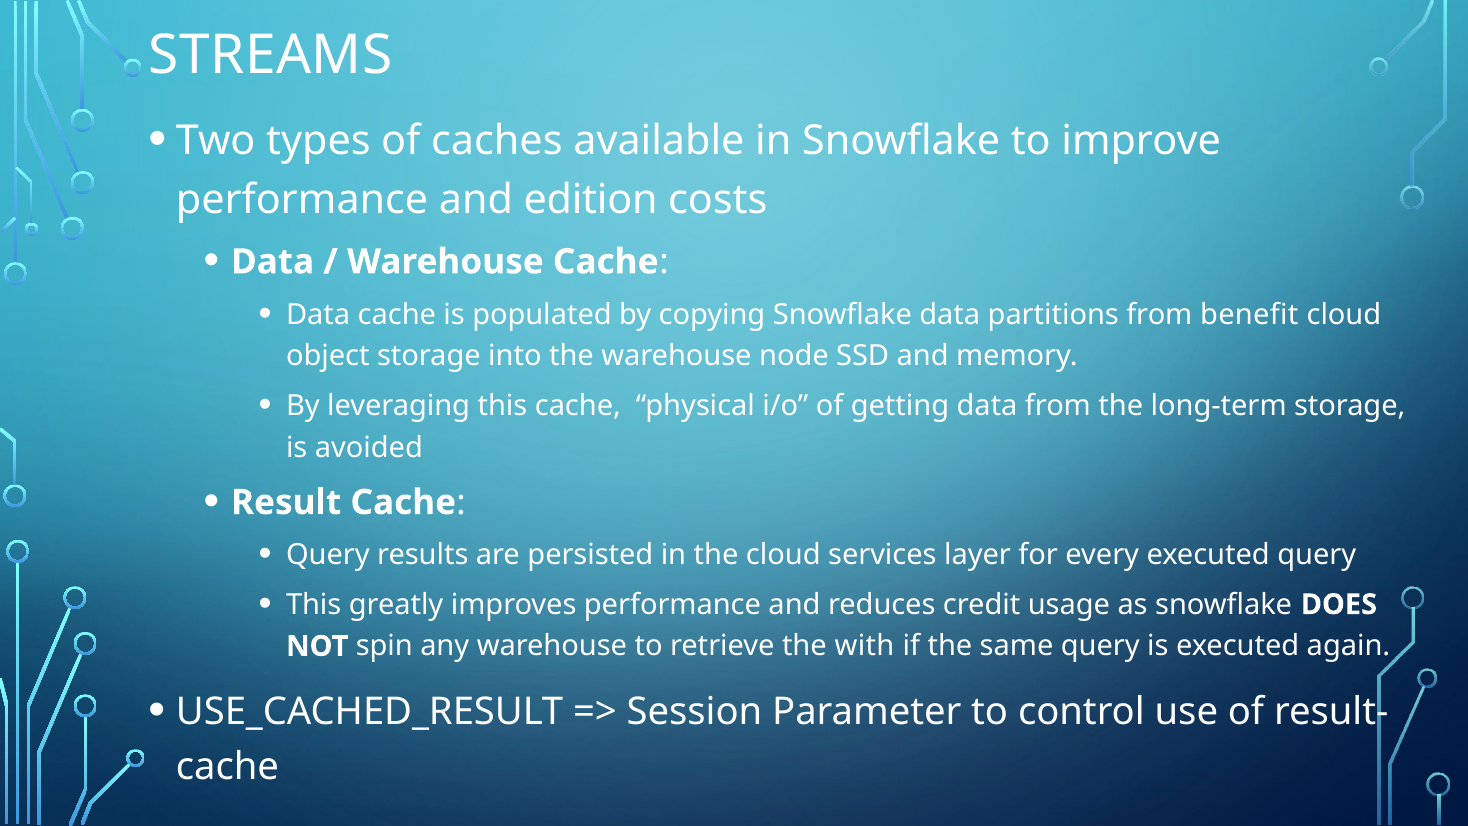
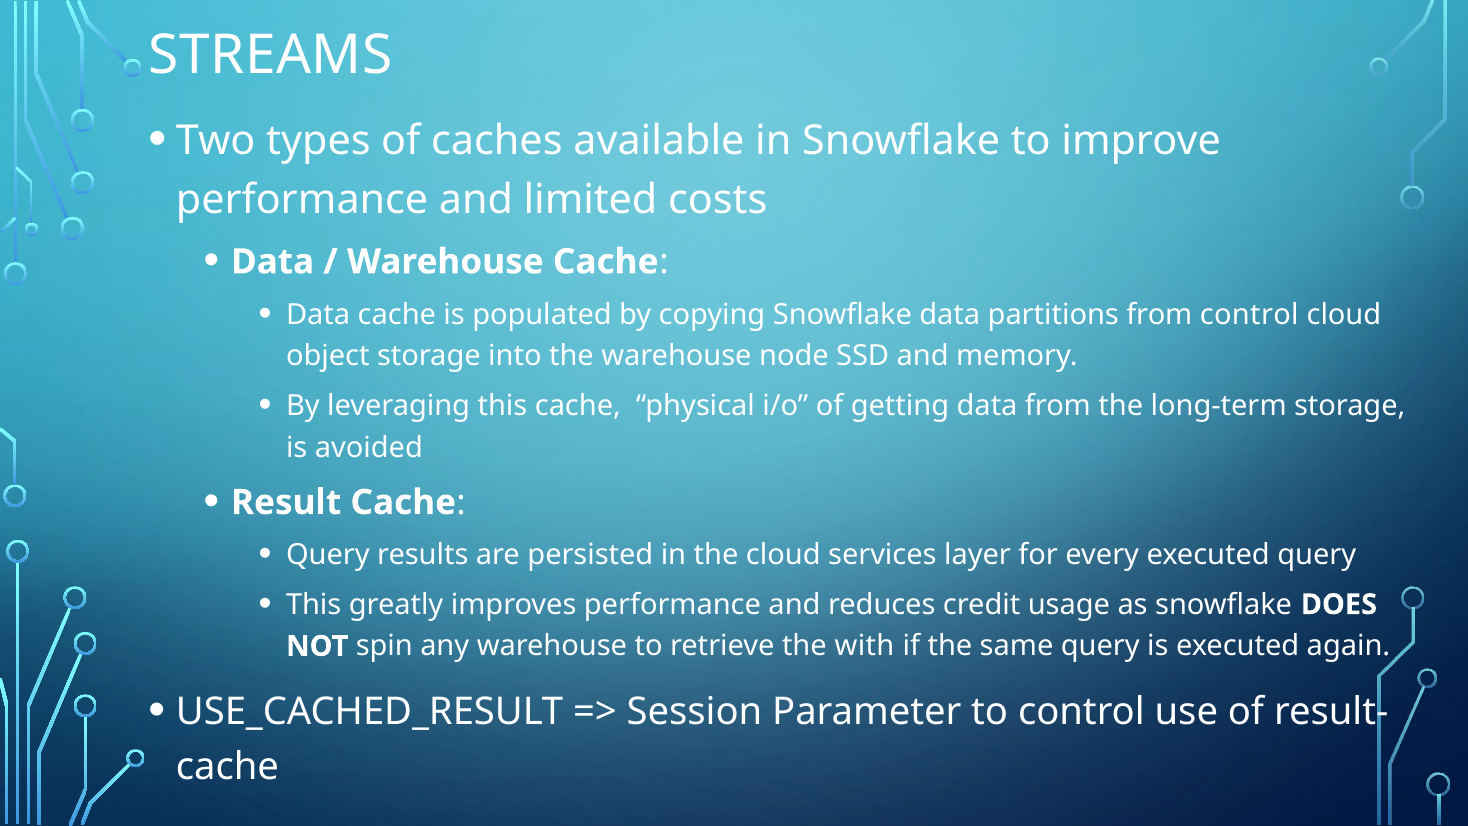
edition: edition -> limited (591, 200)
from benefit: benefit -> control (1249, 314)
